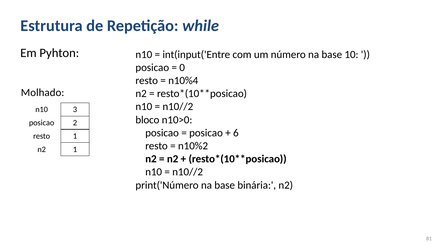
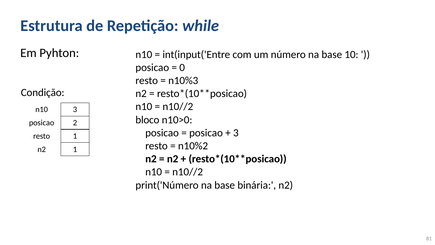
n10%4: n10%4 -> n10%3 (183, 80)
Molhado: Molhado -> Condição (43, 92)
6: 6 -> 3 (236, 133)
